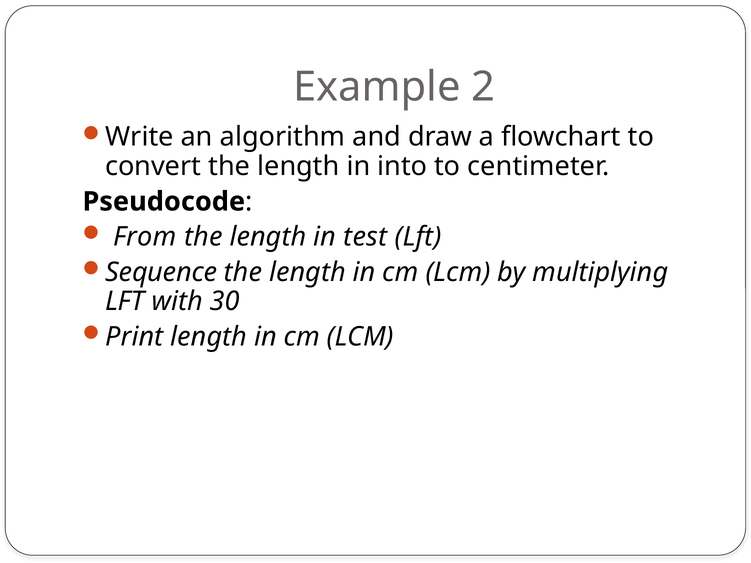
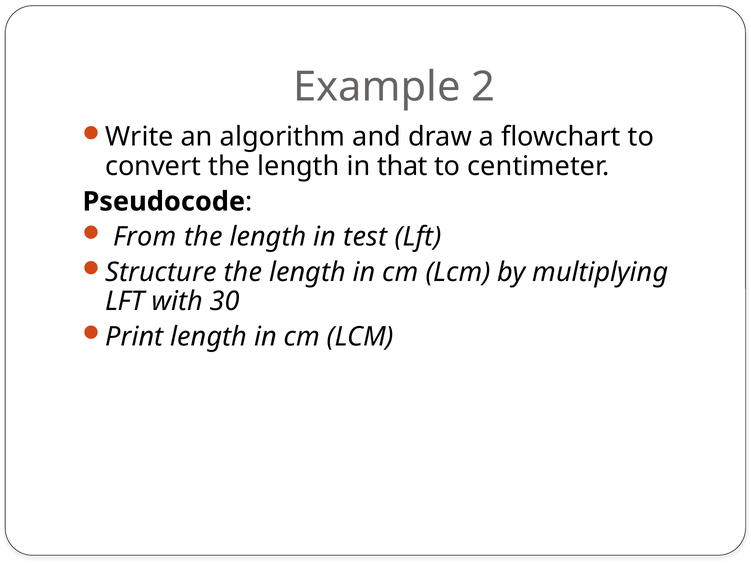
into: into -> that (402, 166)
Sequence: Sequence -> Structure (161, 272)
